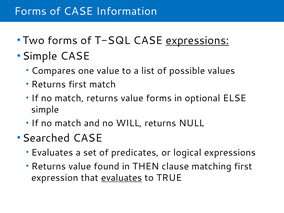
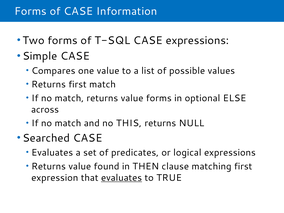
expressions underline: present -> none (197, 41)
simple: simple -> across (45, 110)
WILL: WILL -> THIS (129, 123)
